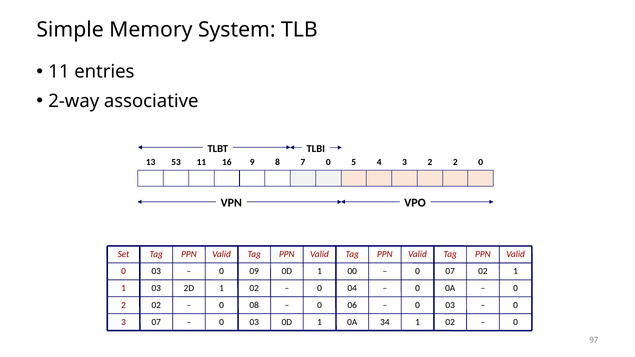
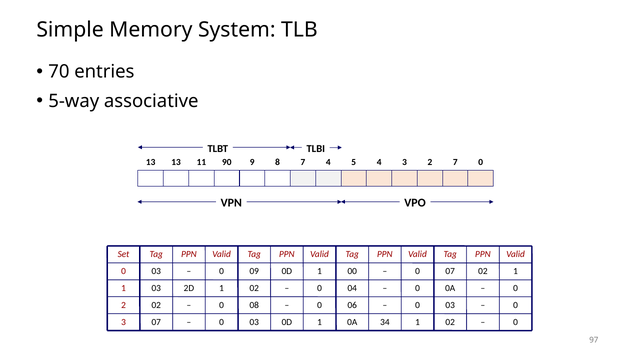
11: 11 -> 70 (59, 72)
2-way: 2-way -> 5-way (74, 101)
13 53: 53 -> 13 (176, 163)
16: 16 -> 90 (227, 163)
7 0: 0 -> 4 (328, 163)
2 2: 2 -> 7 (455, 163)
